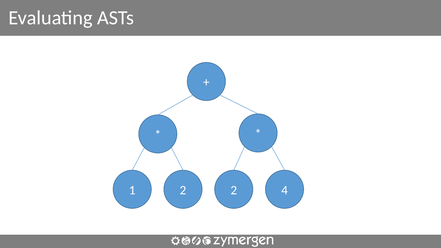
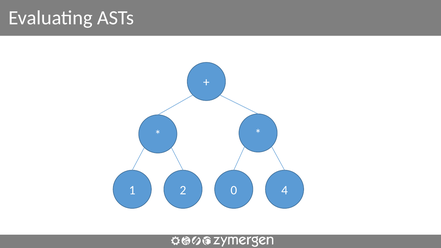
2 2: 2 -> 0 (234, 190)
